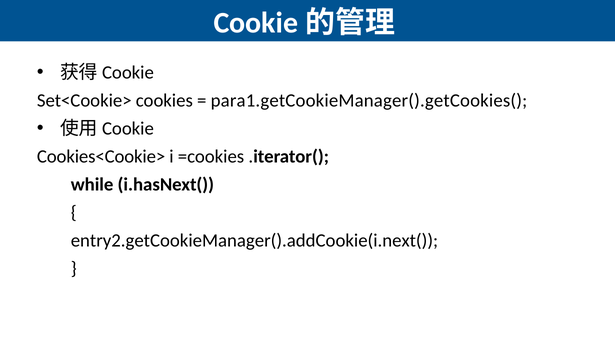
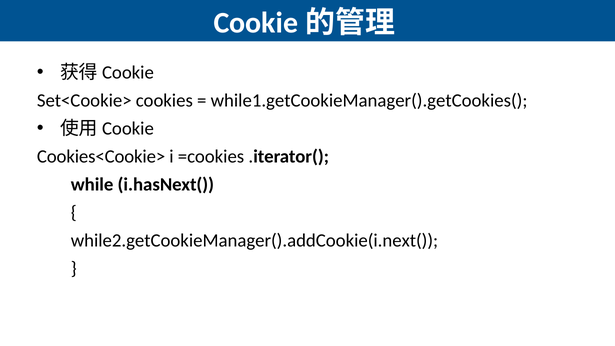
para1.getCookieManager().getCookies(: para1.getCookieManager().getCookies( -> while1.getCookieManager().getCookies( (369, 100)
entry2.getCookieManager().addCookie(i.next(: entry2.getCookieManager().addCookie(i.next( -> while2.getCookieManager().addCookie(i.next( (254, 240)
